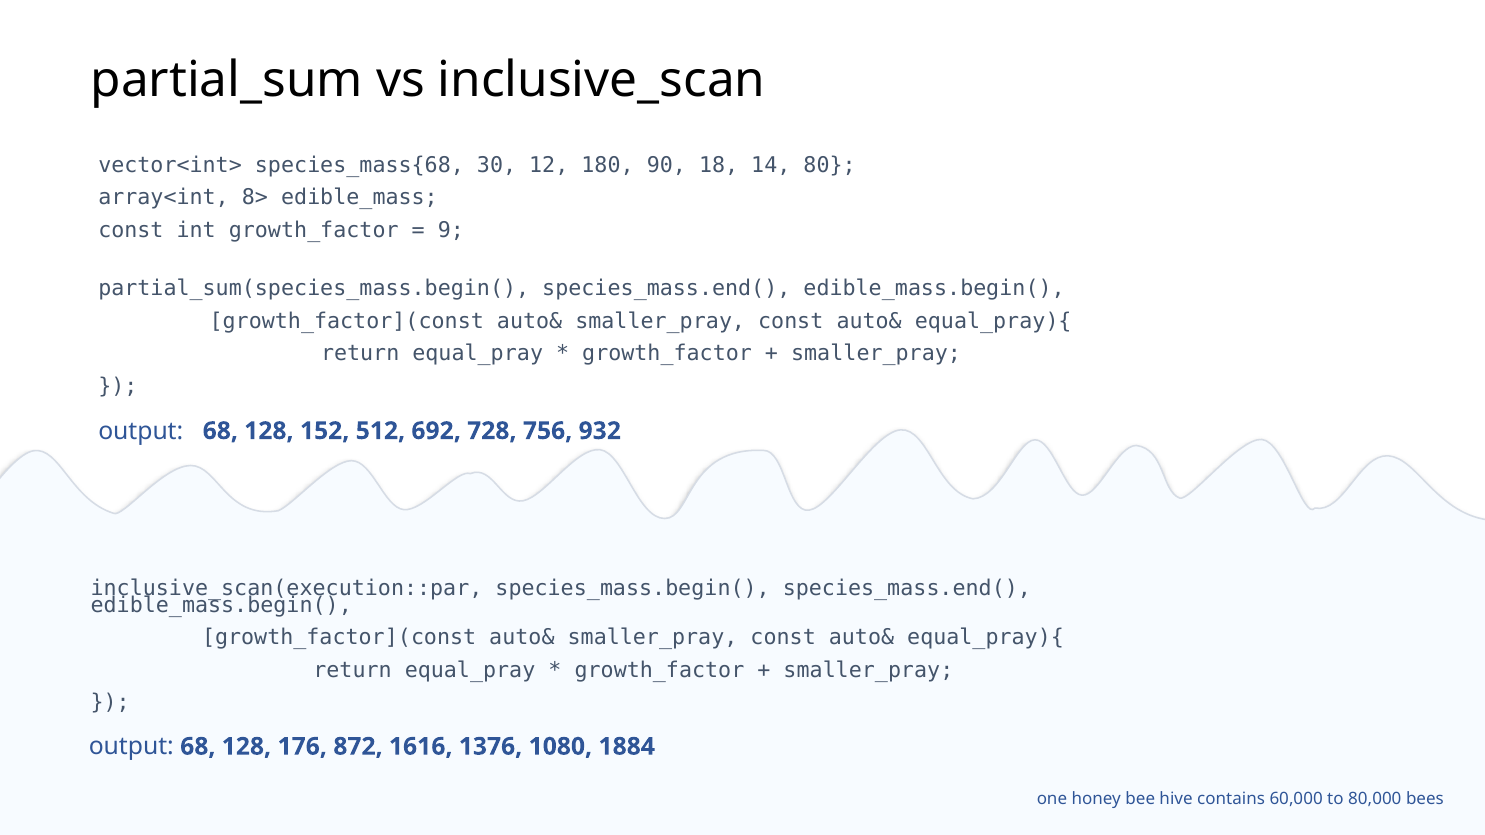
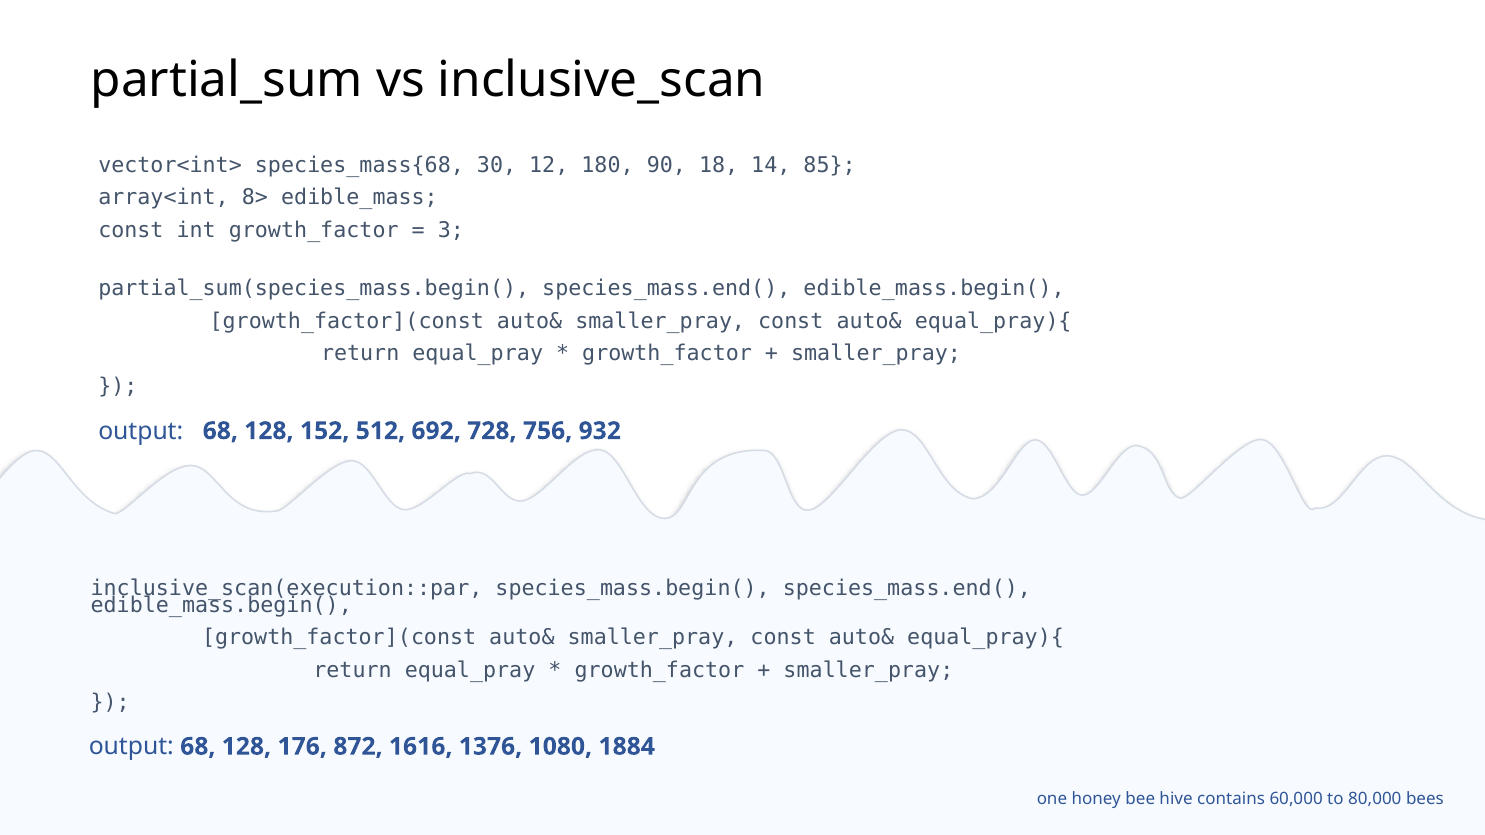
80: 80 -> 85 (830, 165)
9: 9 -> 3 (451, 230)
